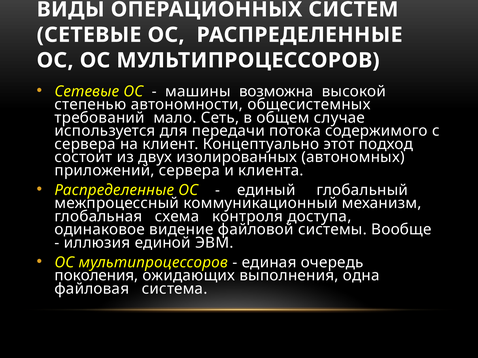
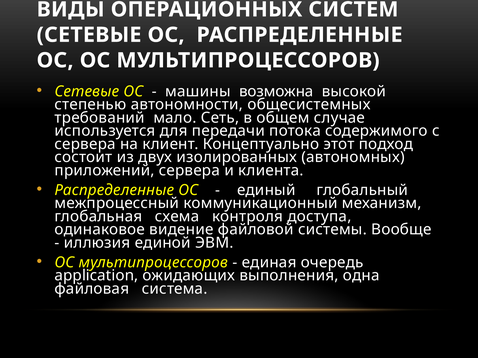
поколения: поколения -> application (96, 276)
